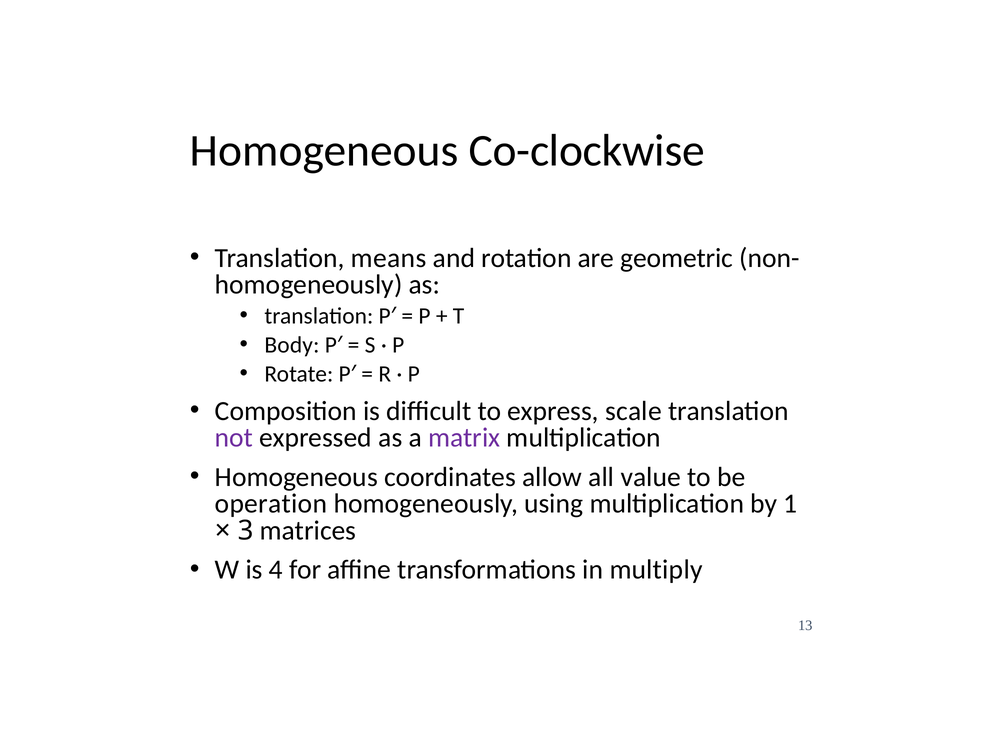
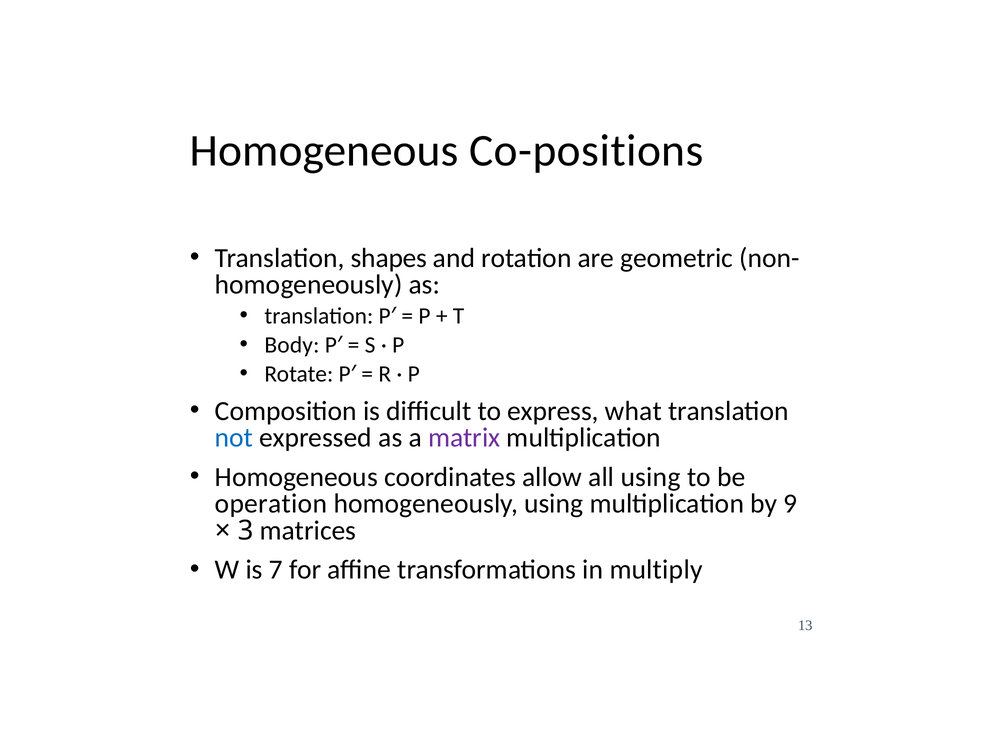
Co-clockwise: Co-clockwise -> Co-positions (586, 151)
means: means -> shapes (389, 258)
scale: scale -> what (633, 411)
not colour: purple -> blue (234, 438)
all value: value -> using (651, 477)
1: 1 -> 9 (790, 504)
4: 4 -> 7 (276, 570)
